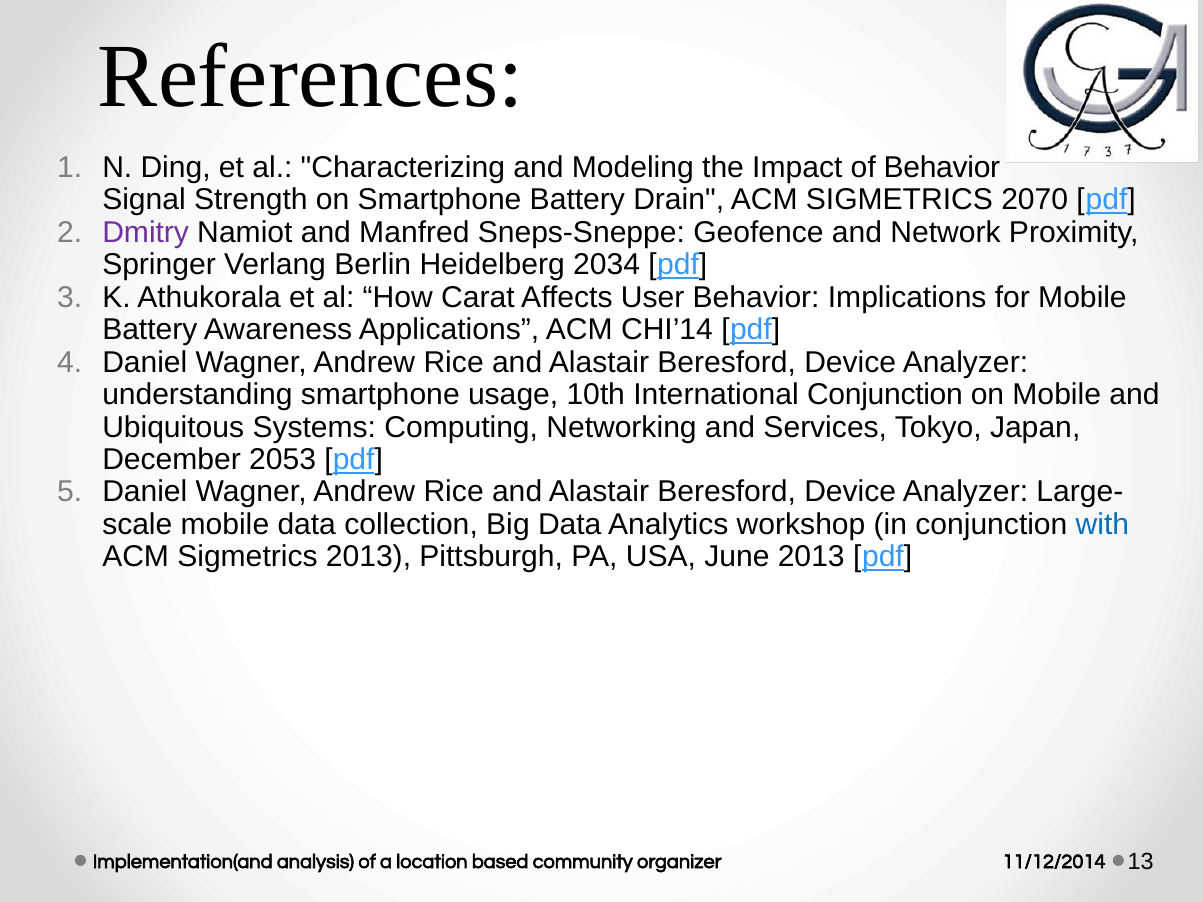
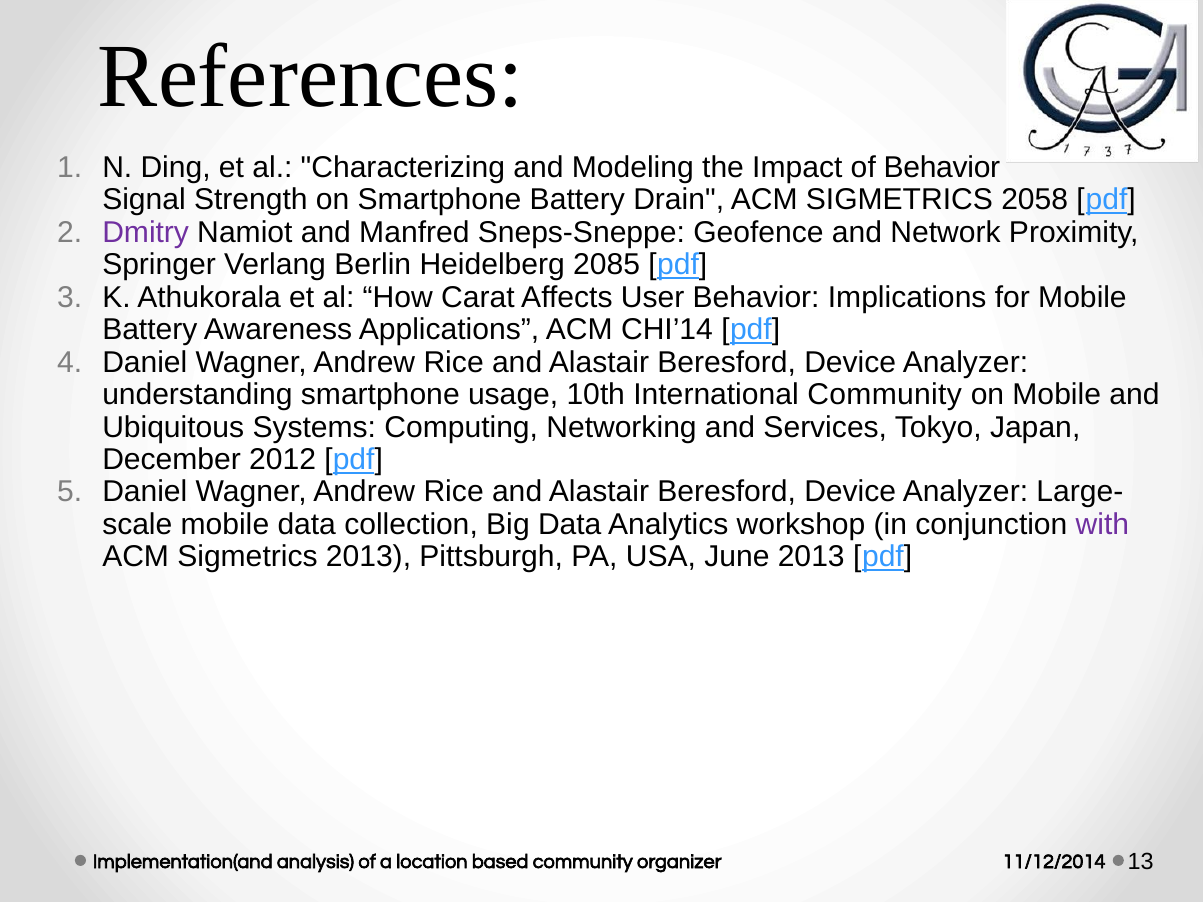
2070: 2070 -> 2058 (1035, 200)
2034: 2034 -> 2085 (607, 265)
International Conjunction: Conjunction -> Community (885, 395)
2053: 2053 -> 2012 (283, 460)
with colour: blue -> purple (1102, 525)
